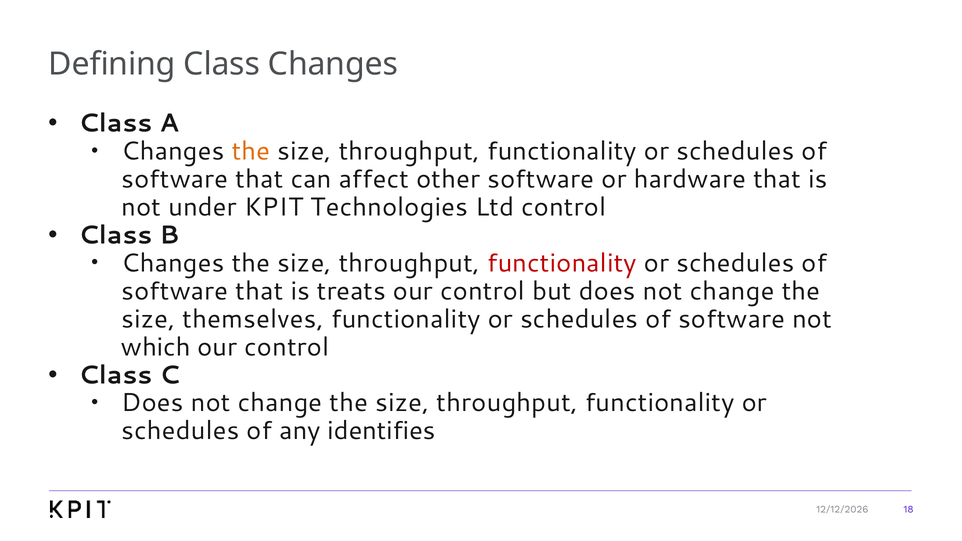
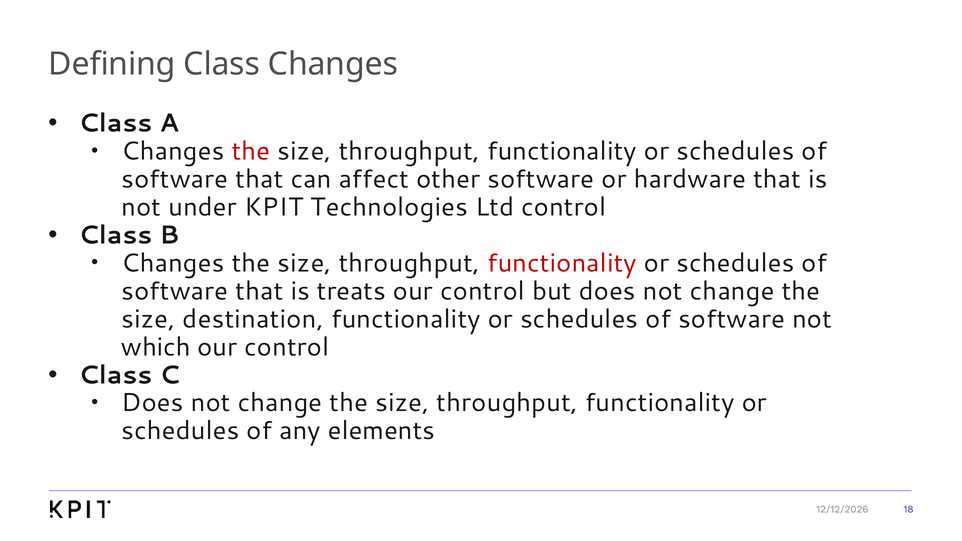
the colour: orange -> red (251, 151)
themselves: themselves -> destination (253, 319)
identifies: identifies -> elements (381, 431)
